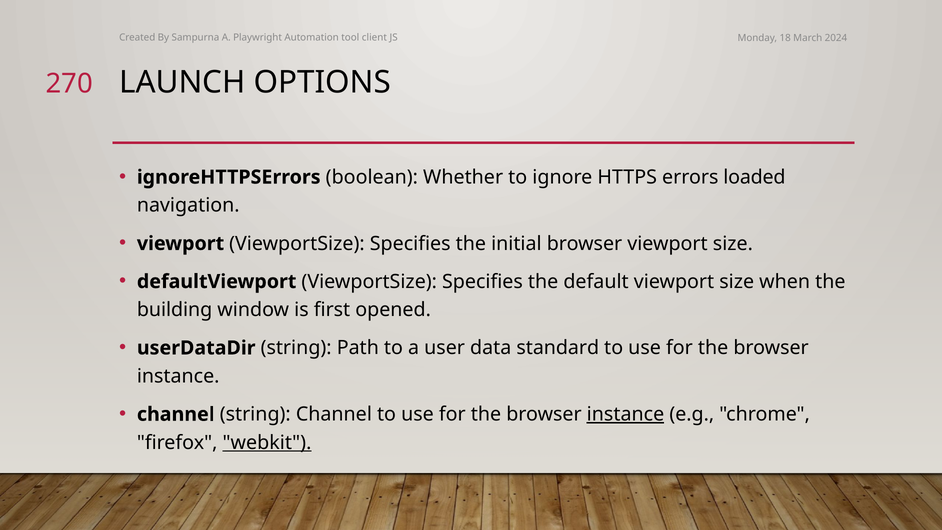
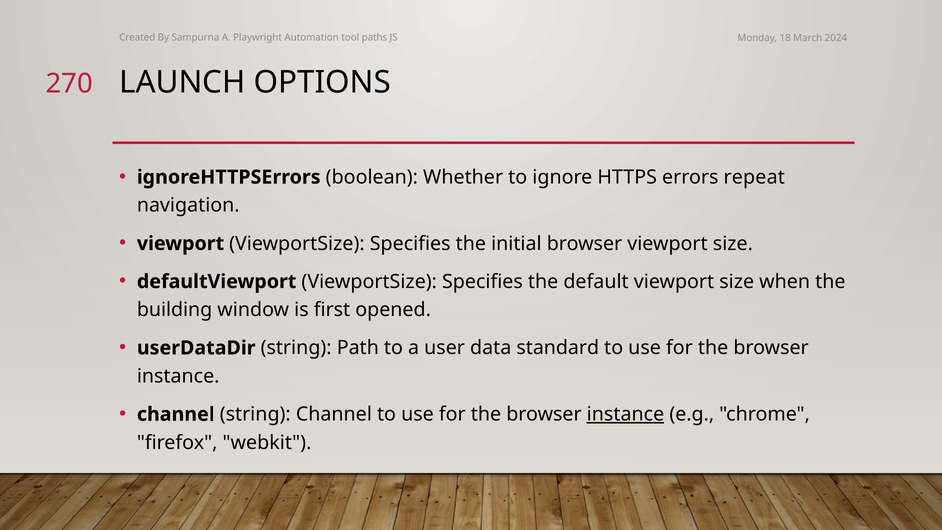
client: client -> paths (374, 37)
loaded: loaded -> repeat (754, 177)
webkit underline: present -> none (267, 442)
